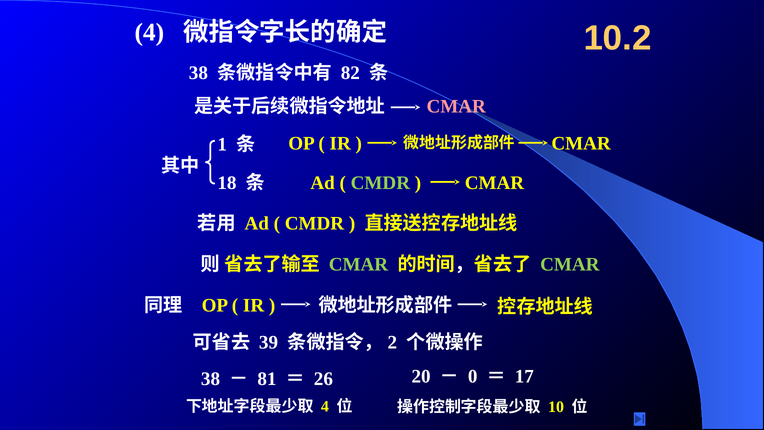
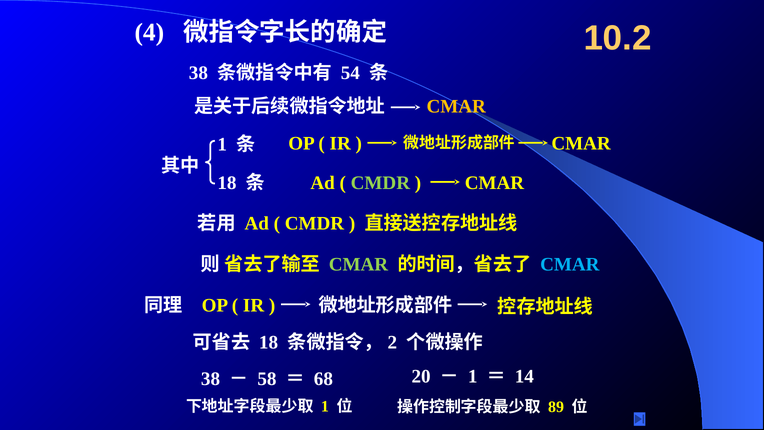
82: 82 -> 54 (350, 73)
CMAR colour: pink -> yellow (456, 106)
CMAR colour: light green -> light blue (570, 264)
39: 39 -> 18 (269, 342)
0: 0 -> 1 (473, 376)
17: 17 -> 14 (524, 376)
81: 81 -> 58 (267, 379)
26: 26 -> 68 (323, 379)
4: 4 -> 1 (325, 406)
10: 10 -> 89 (556, 407)
